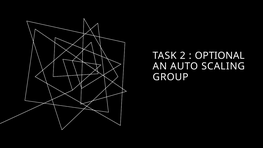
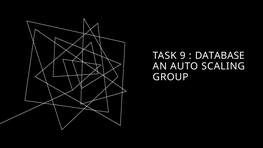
2: 2 -> 9 (183, 56)
OPTIONAL: OPTIONAL -> DATABASE (220, 56)
